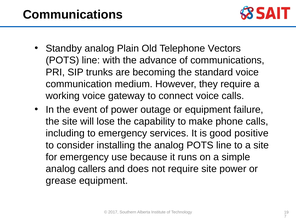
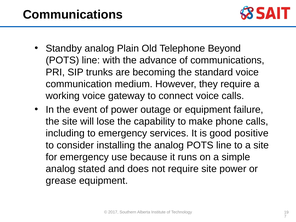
Vectors: Vectors -> Beyond (224, 48)
callers: callers -> stated (92, 169)
